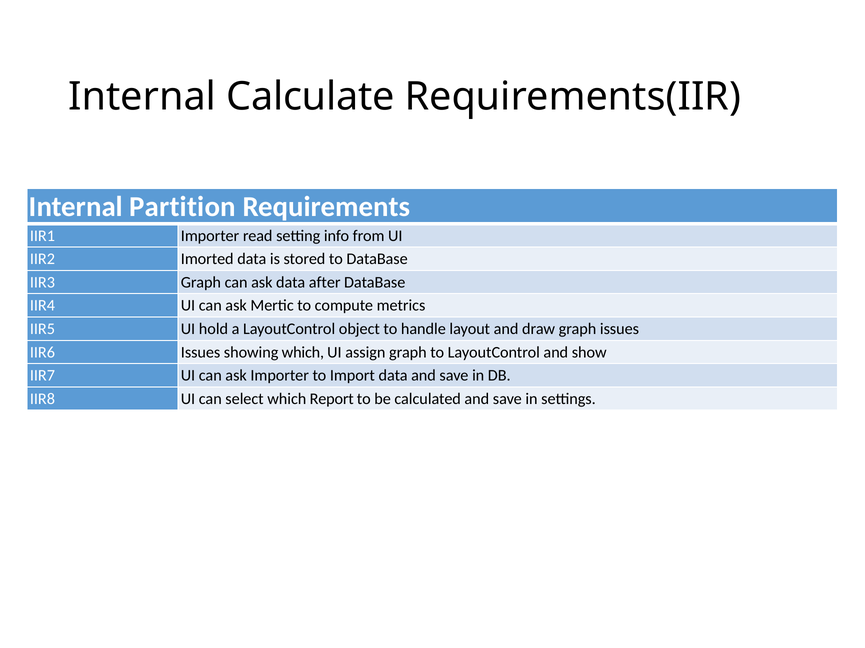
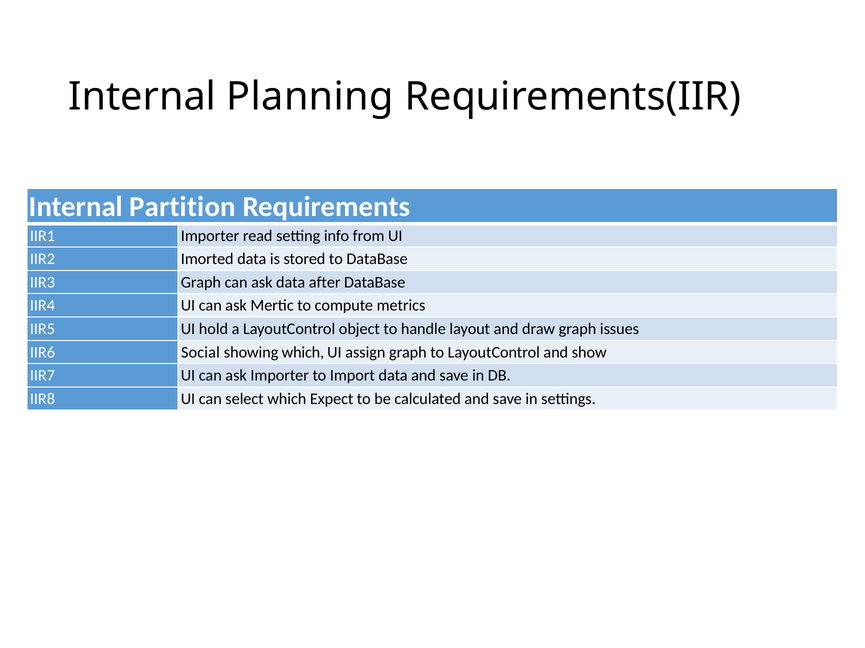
Calculate: Calculate -> Planning (310, 97)
IIR6 Issues: Issues -> Social (200, 353)
Report: Report -> Expect (332, 399)
